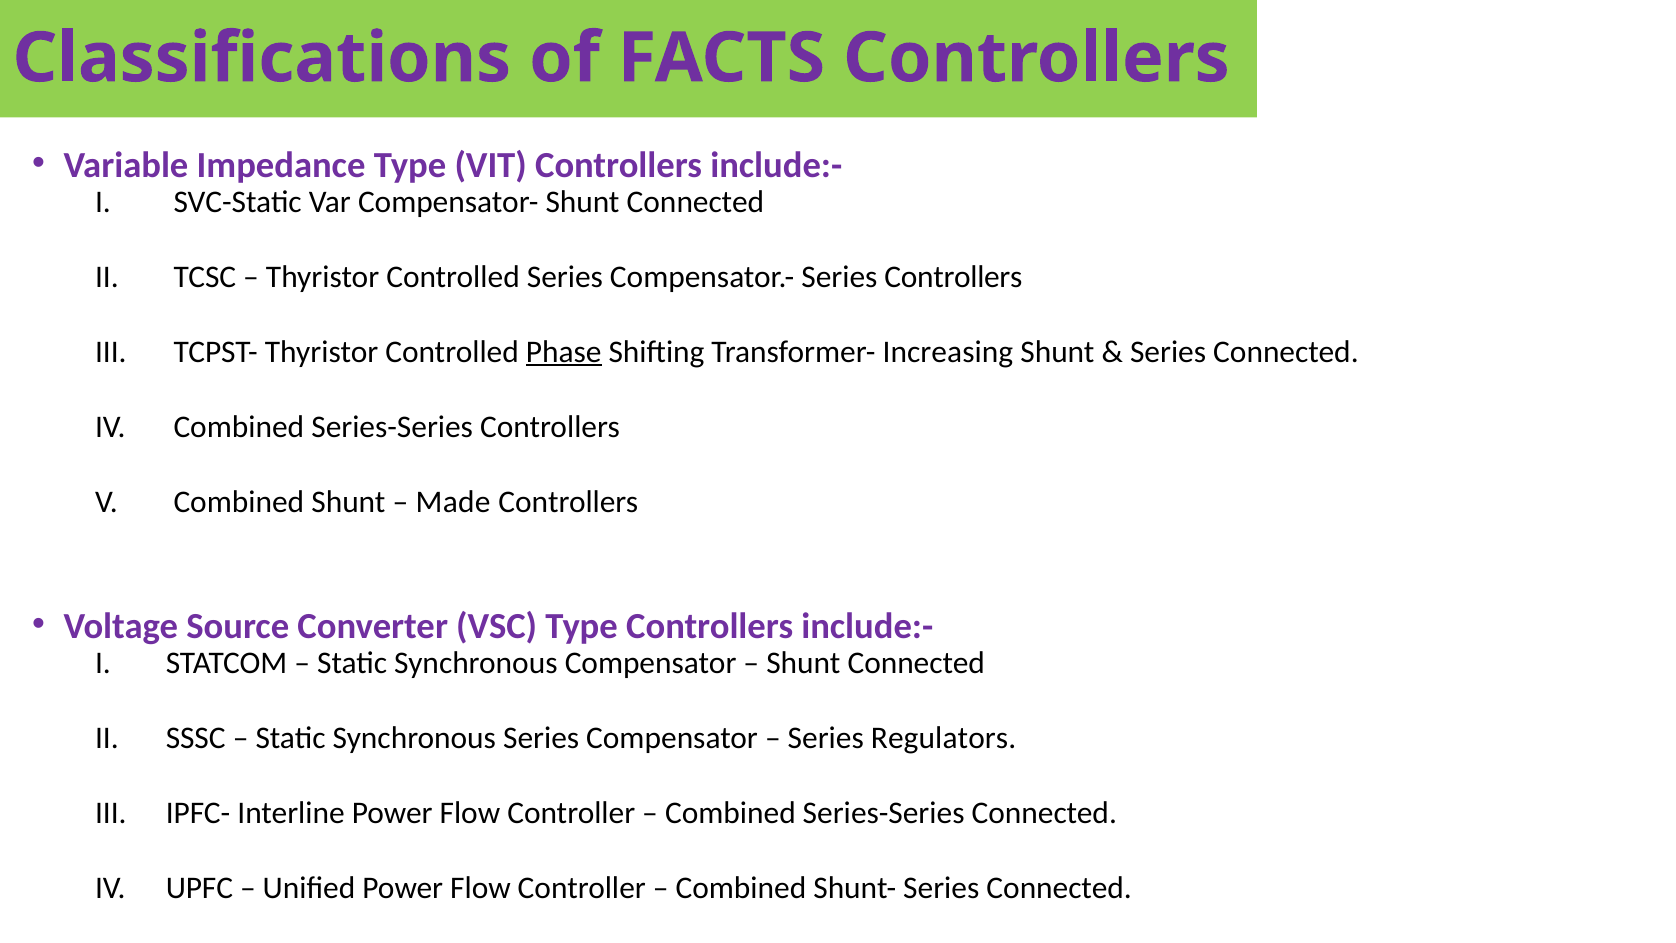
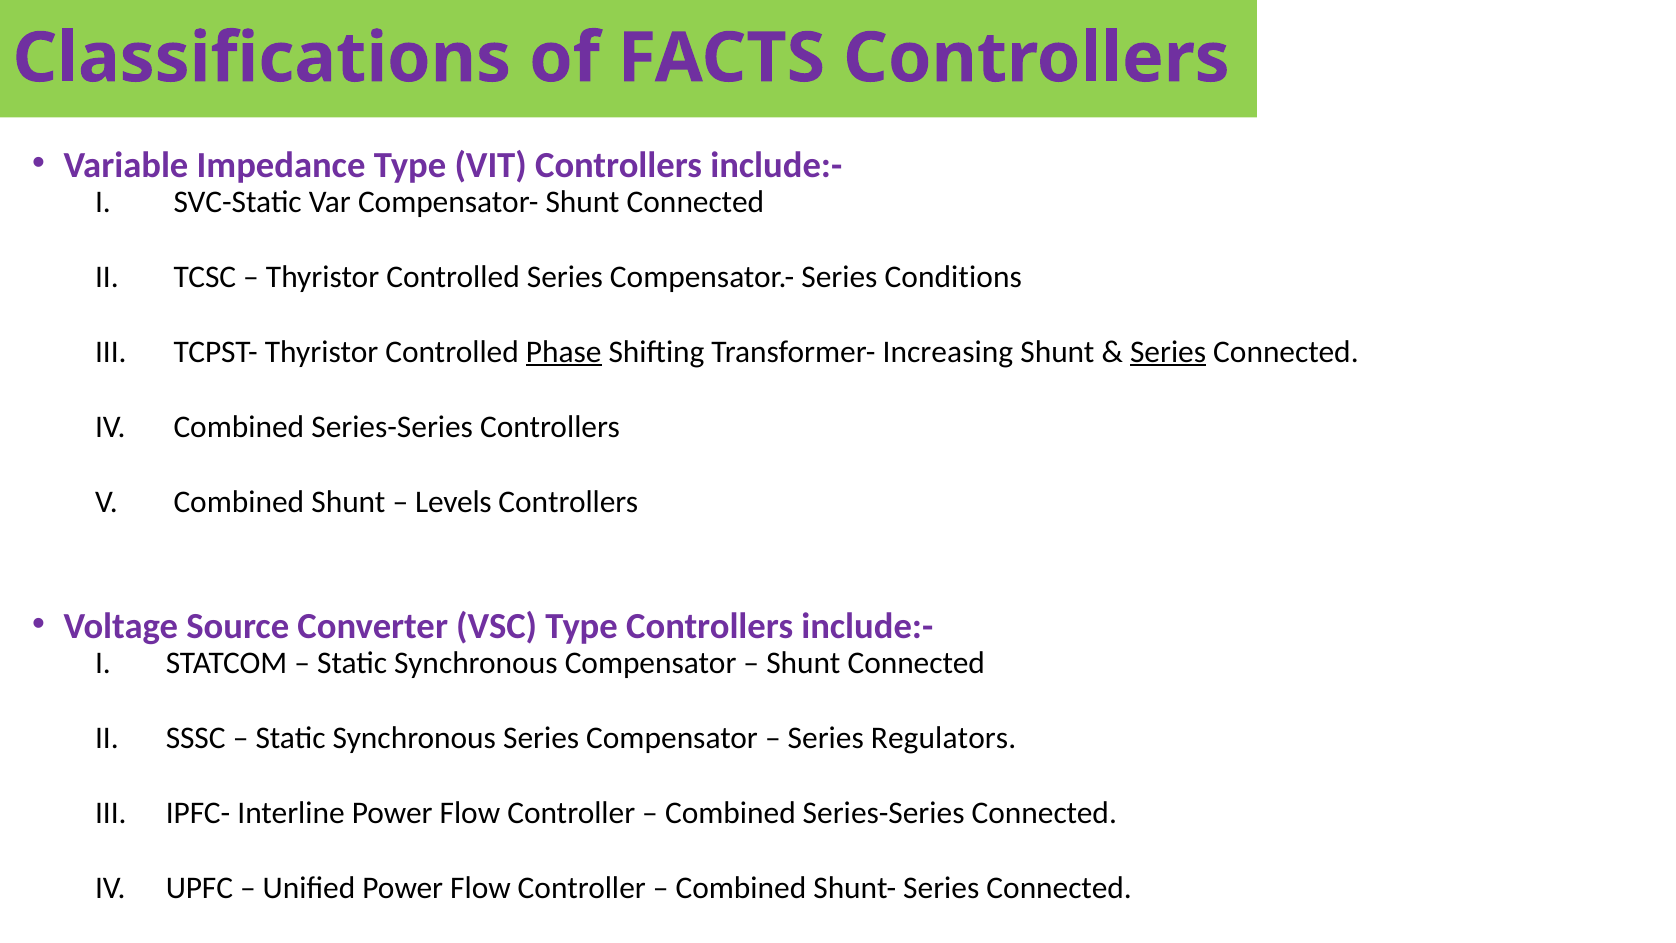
Series Controllers: Controllers -> Conditions (953, 277)
Series underline: none -> present (1168, 352)
Made: Made -> Levels (453, 502)
